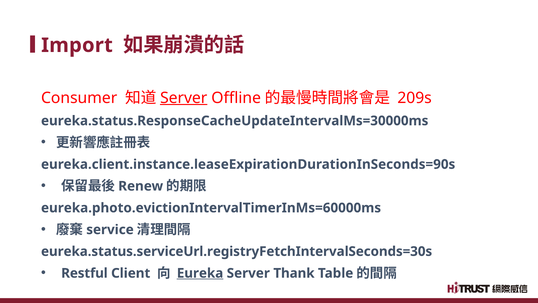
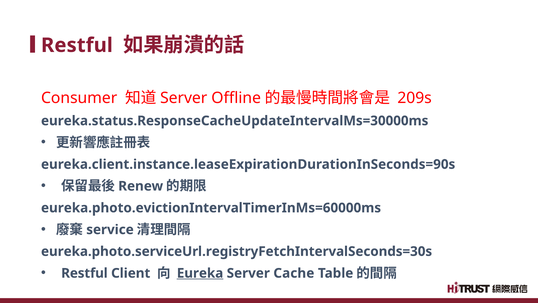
Import: Import -> Restful (77, 45)
Server underline: present -> none (184, 98)
eureka.status.serviceUrl.registryFetchIntervalSeconds=30s: eureka.status.serviceUrl.registryFetchIntervalSeconds=30s -> eureka.photo.serviceUrl.registryFetchIntervalSeconds=30s (237, 251)
Thank: Thank -> Cache (294, 273)
